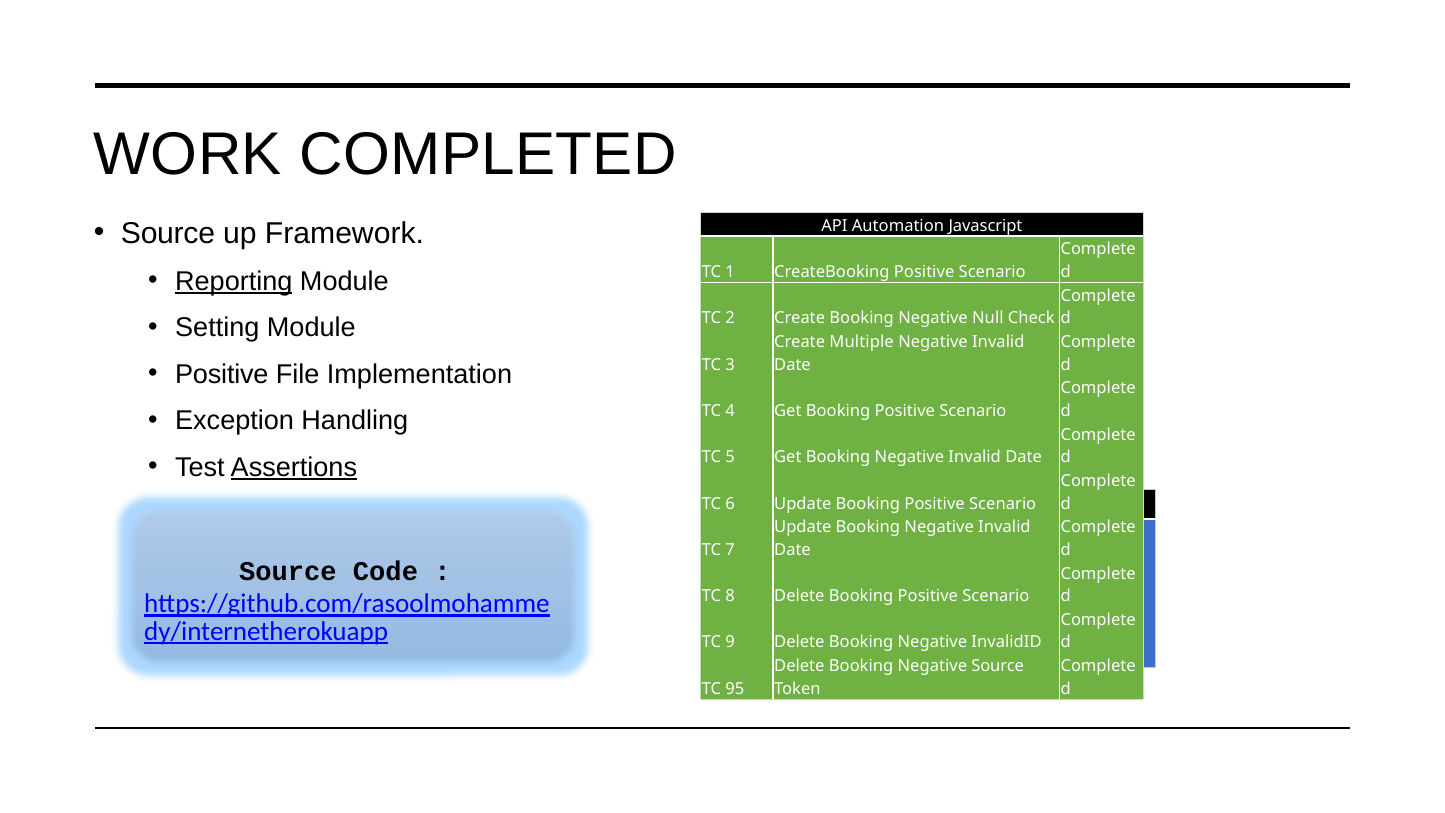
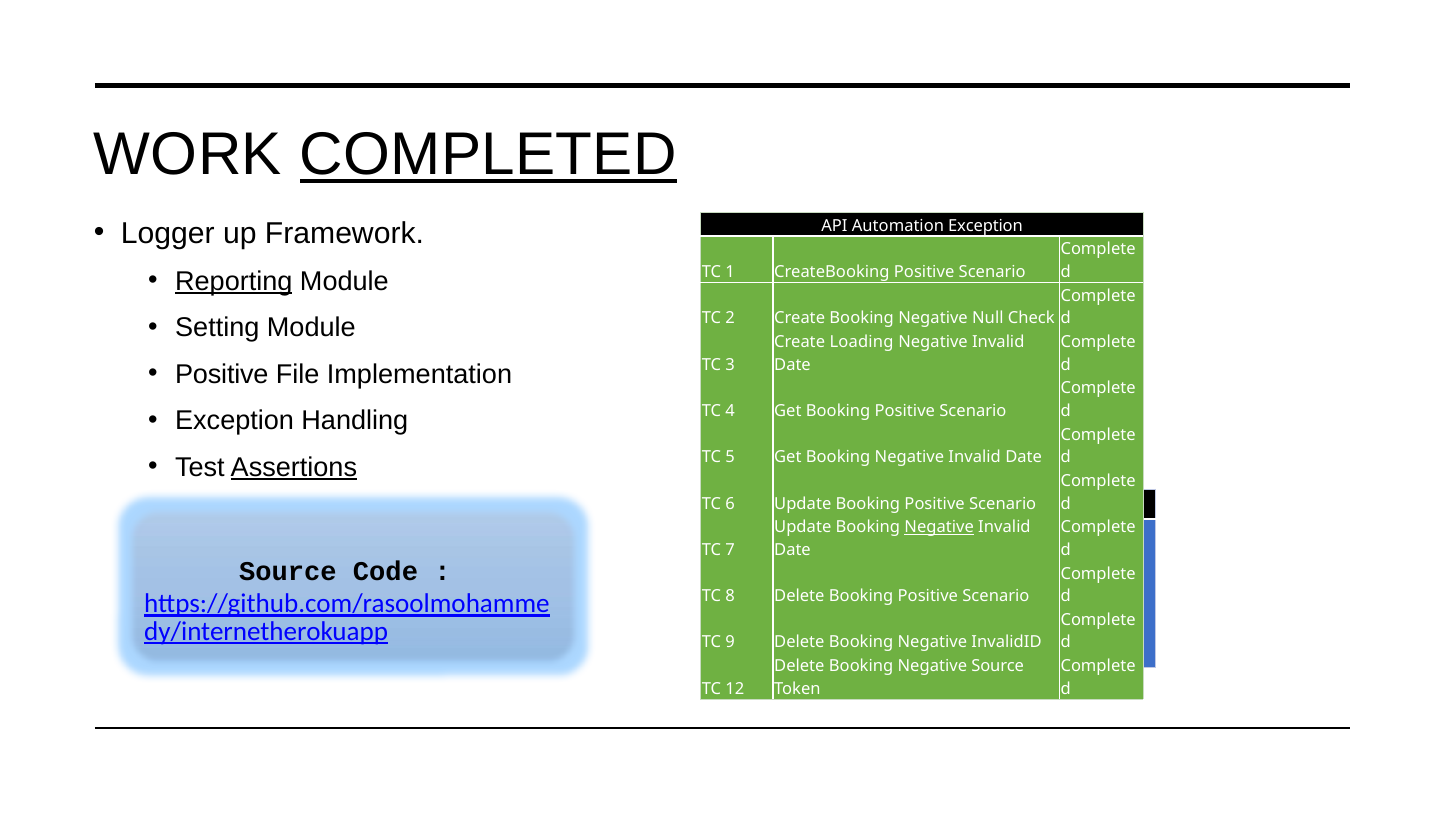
COMPLETED underline: none -> present (488, 155)
Source: Source -> Logger (168, 233)
Automation Javascript: Javascript -> Exception (985, 226)
Create Multiple: Multiple -> Loading (862, 342)
Negative underline: none -> present (939, 527)
95: 95 -> 12 (735, 689)
